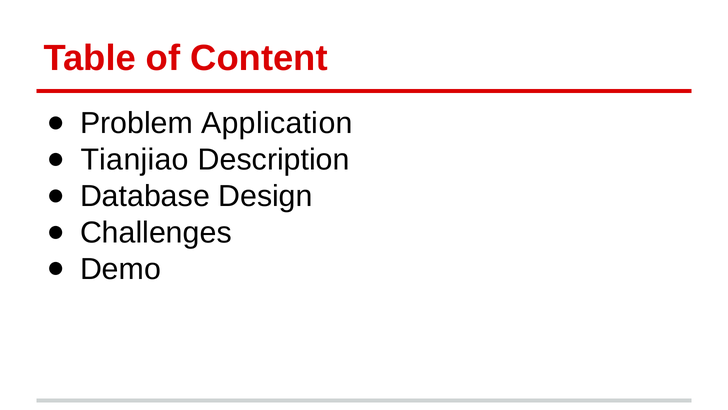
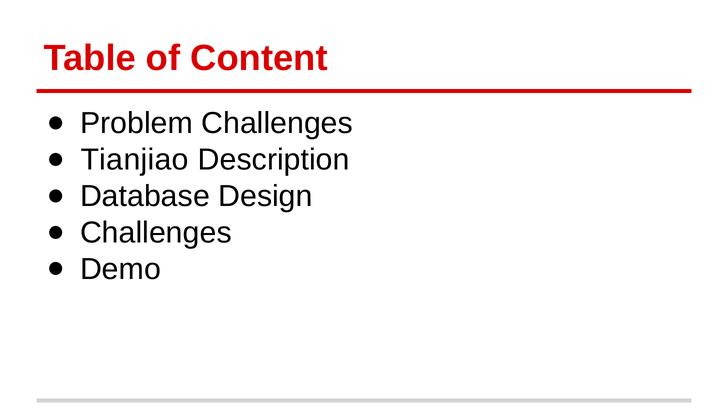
Problem Application: Application -> Challenges (277, 123)
